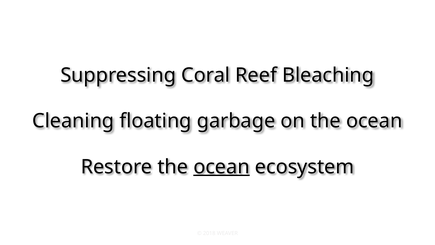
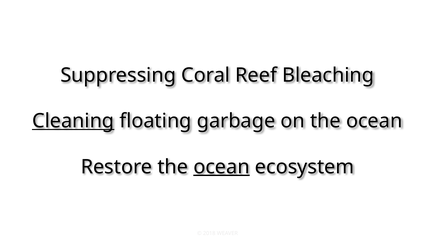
Cleaning underline: none -> present (73, 121)
